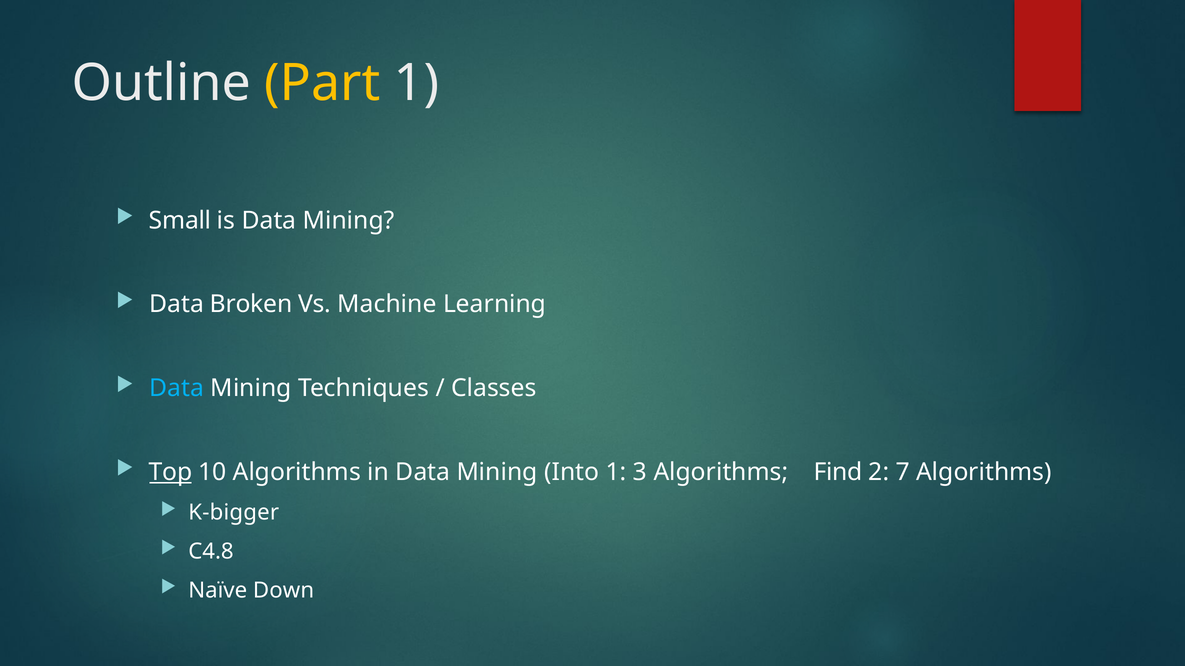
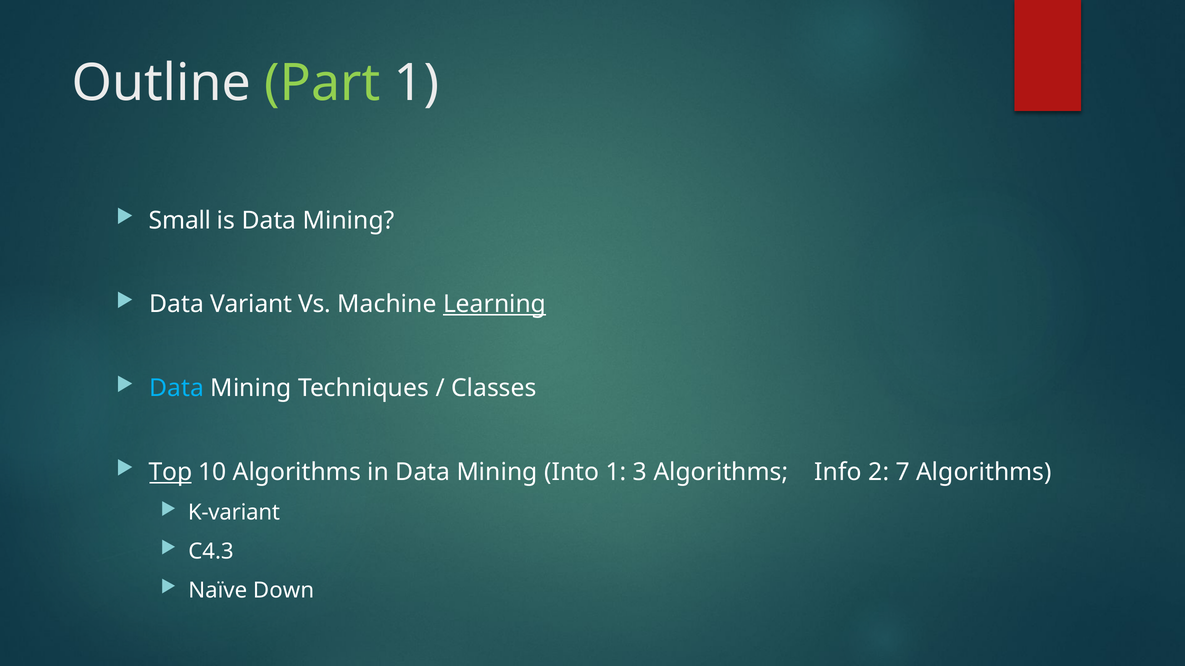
Part colour: yellow -> light green (322, 83)
Broken: Broken -> Variant (251, 305)
Learning underline: none -> present (495, 305)
Find: Find -> Info (838, 472)
K-bigger: K-bigger -> K-variant (234, 513)
C4.8: C4.8 -> C4.3 (211, 552)
